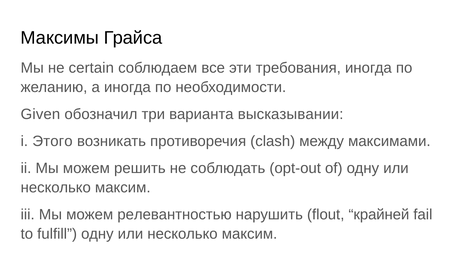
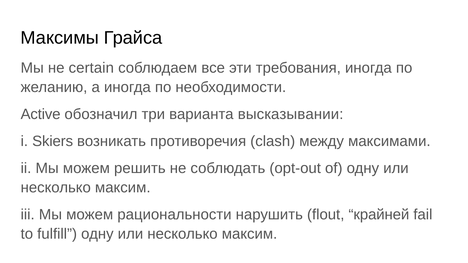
Given: Given -> Active (41, 114)
Этого: Этого -> Skiers (53, 141)
релевантностью: релевантностью -> рациональности (174, 215)
